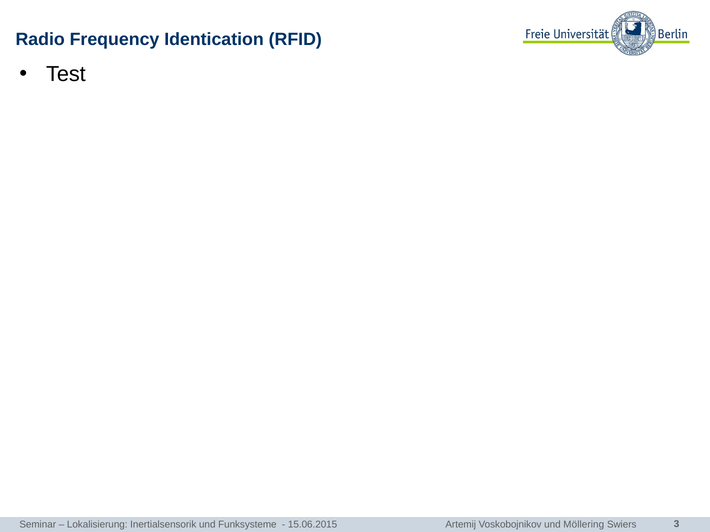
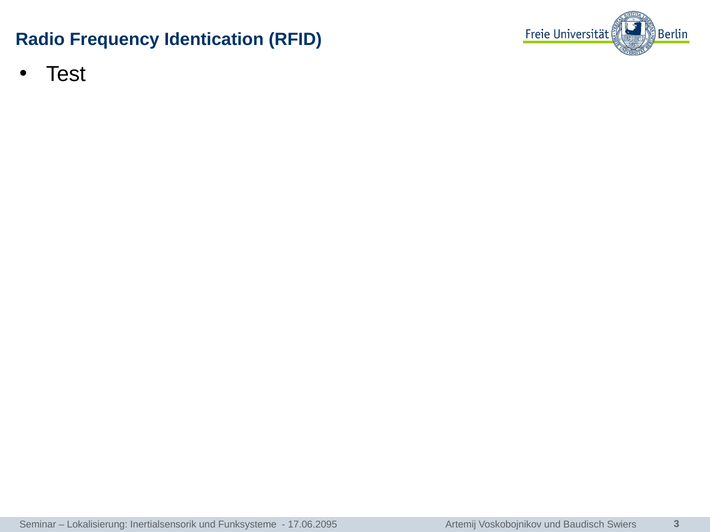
15.06.2015: 15.06.2015 -> 17.06.2095 (313, 525)
Möllering: Möllering -> Baudisch (584, 525)
